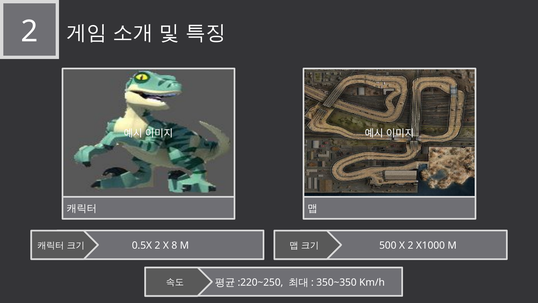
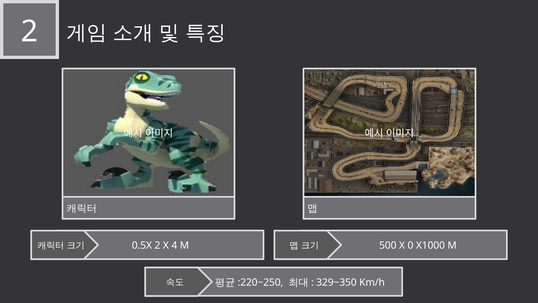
8: 8 -> 4 (174, 245)
X 2: 2 -> 0 (410, 245)
350~350: 350~350 -> 329~350 (336, 282)
